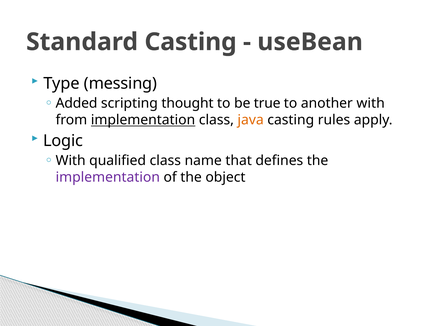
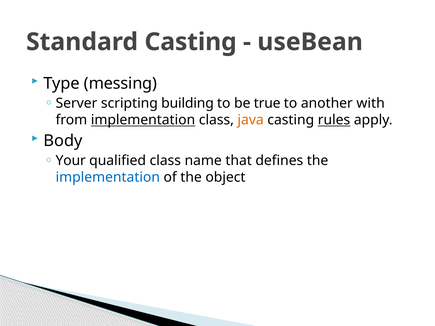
Added: Added -> Server (76, 103)
thought: thought -> building (188, 103)
rules underline: none -> present (334, 120)
Logic: Logic -> Body (63, 141)
With: With -> Your (71, 161)
implementation colour: purple -> blue (108, 177)
